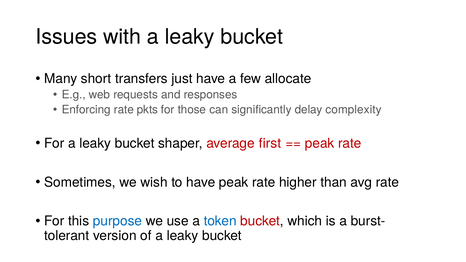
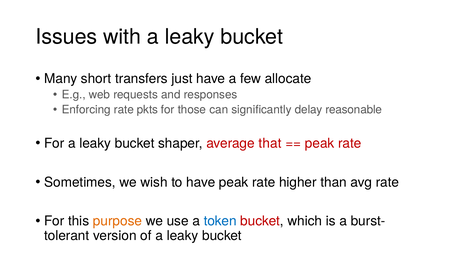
complexity: complexity -> reasonable (354, 110)
first: first -> that (270, 143)
purpose colour: blue -> orange (117, 221)
